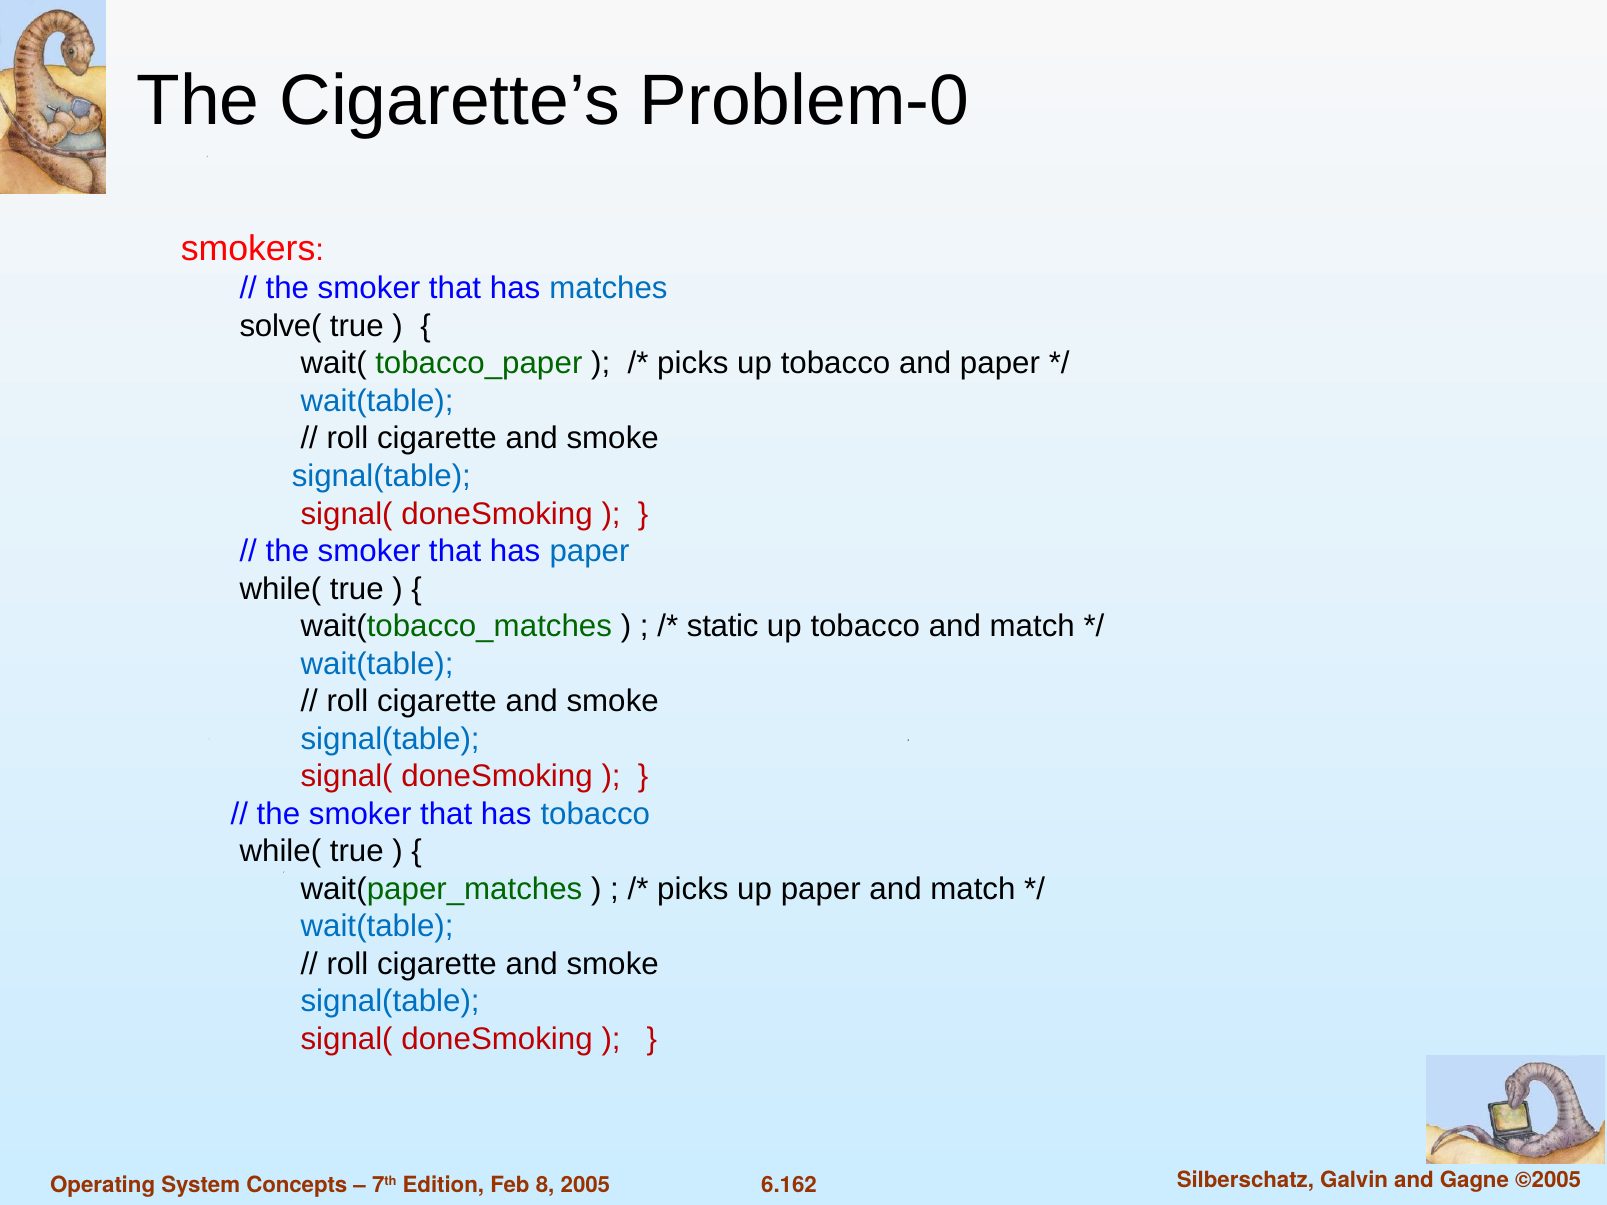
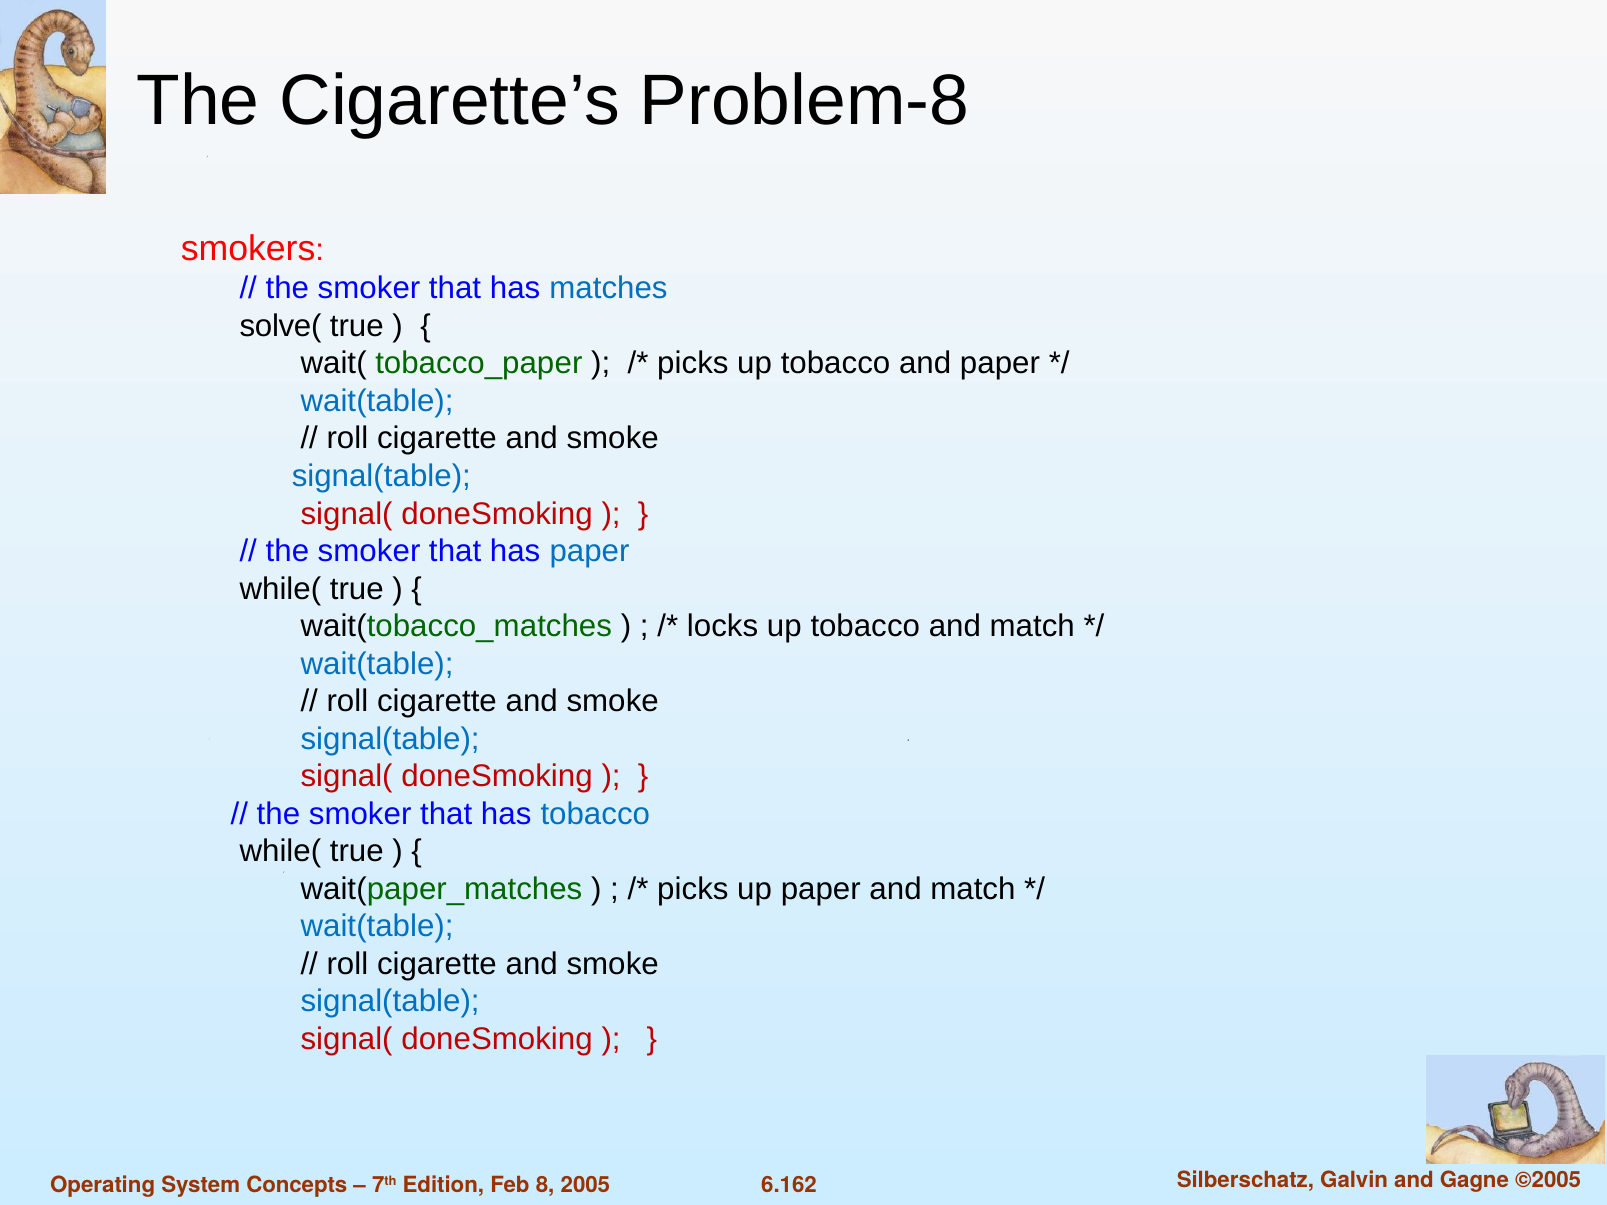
Problem-0: Problem-0 -> Problem-8 (805, 101)
static: static -> locks (723, 626)
